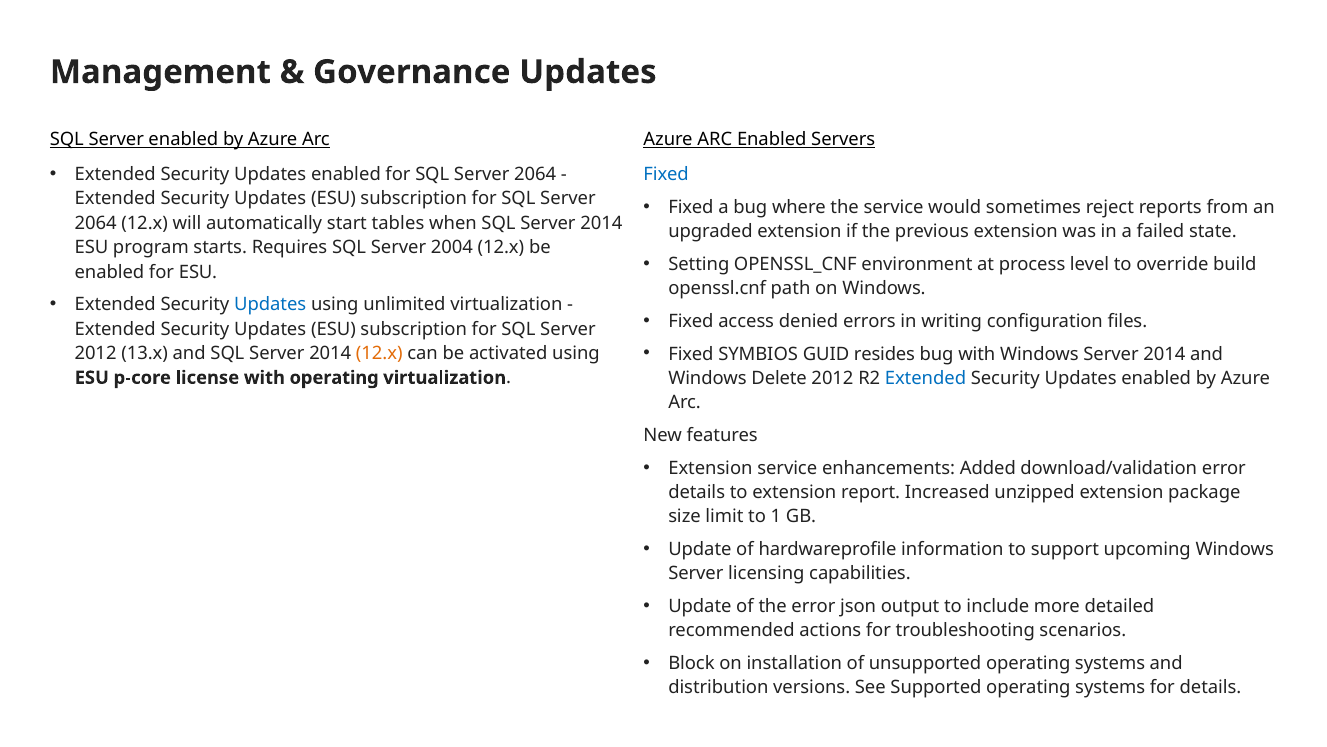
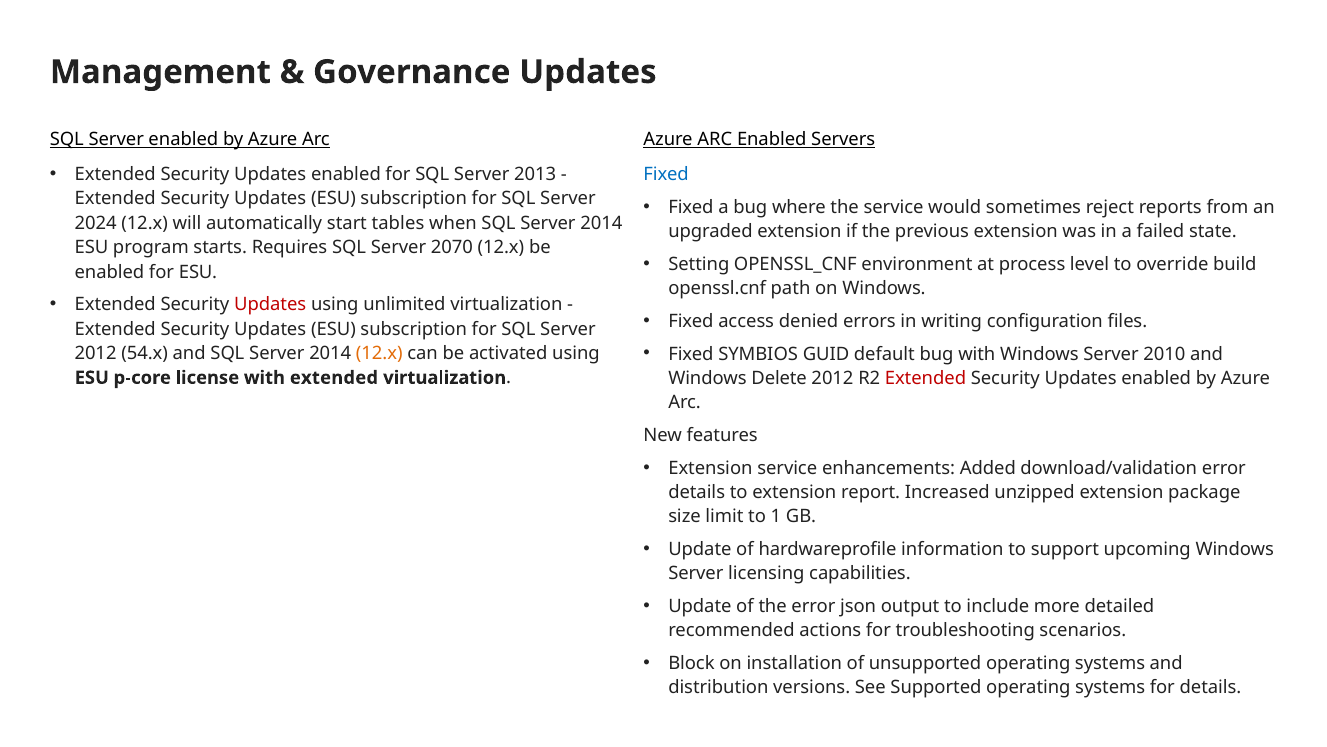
2064: 2064 -> 2013 (535, 174)
2064: 2064 -> 2024 (96, 223)
2004: 2004 -> 2070 (452, 247)
Updates colour: blue -> red (270, 304)
resides: resides -> default (884, 354)
Windows Server 2014: 2014 -> 2010 (1164, 354)
13.x: 13.x -> 54.x (145, 353)
Extended colour: blue -> red (925, 378)
with operating: operating -> extended (334, 377)
